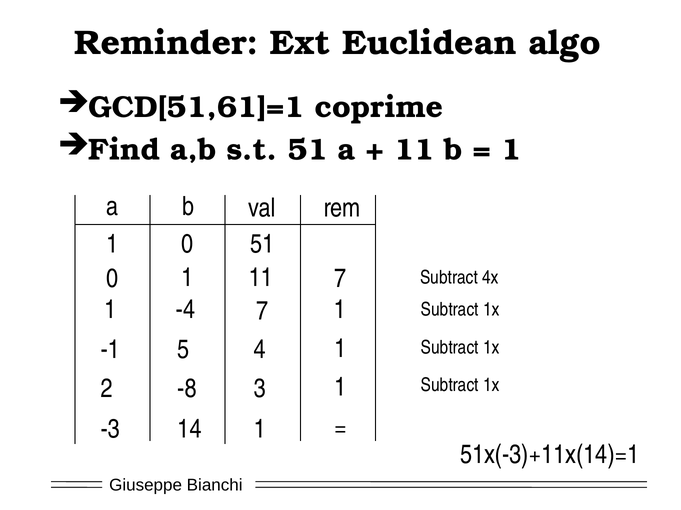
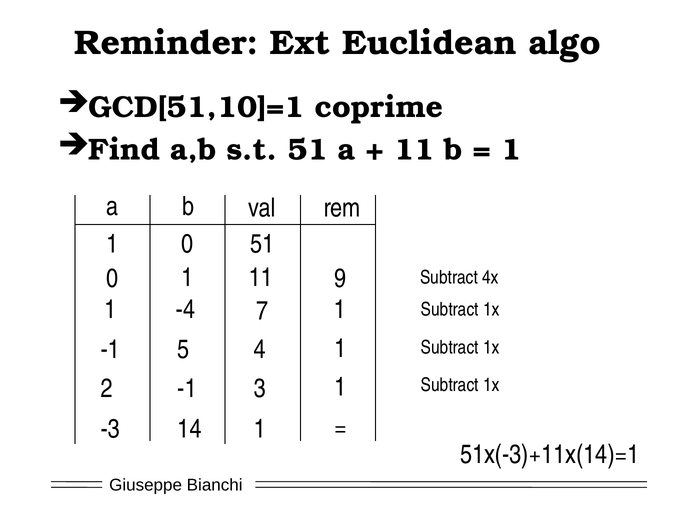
GCD[51,61]=1: GCD[51,61]=1 -> GCD[51,10]=1 (196, 107)
0 7: 7 -> 9 (340, 279)
-8: -8 -> -1 (187, 389)
